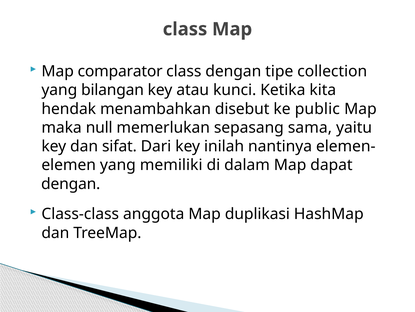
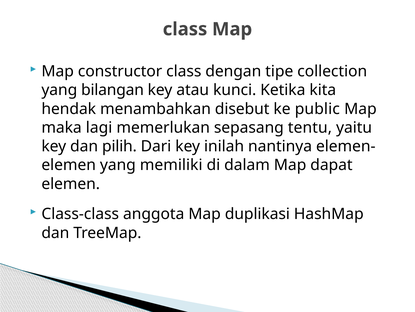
comparator: comparator -> constructor (120, 71)
null: null -> lagi (99, 127)
sama: sama -> tentu (310, 127)
sifat: sifat -> pilih (119, 146)
dengan: dengan -> elemen (71, 183)
